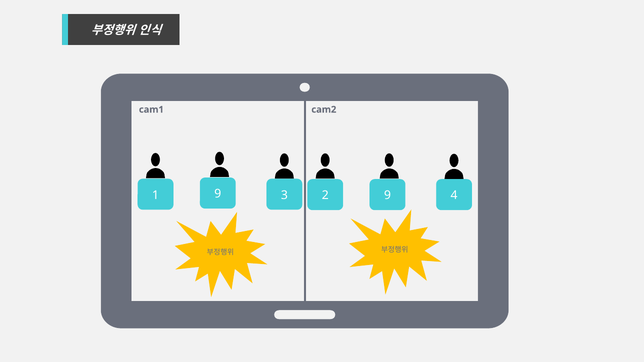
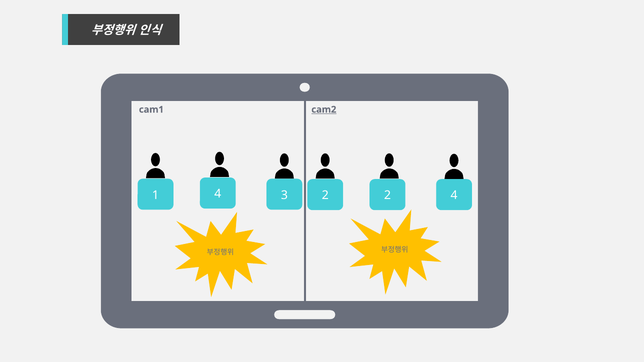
cam2 underline: none -> present (324, 110)
1 9: 9 -> 4 (218, 194)
2 9: 9 -> 2 (387, 196)
